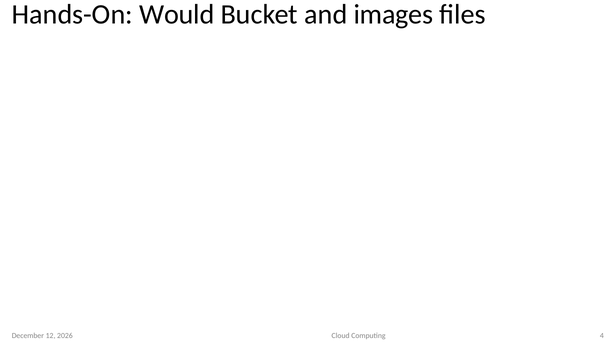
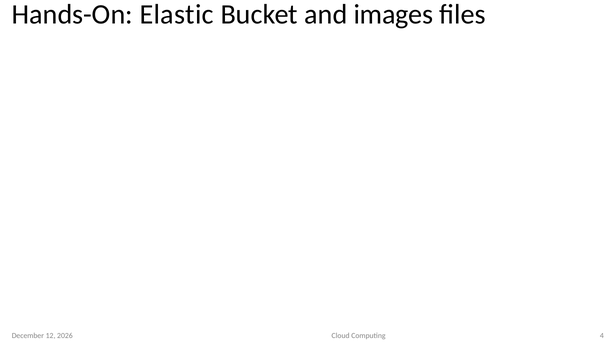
Would: Would -> Elastic (177, 15)
